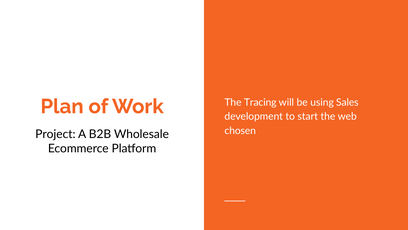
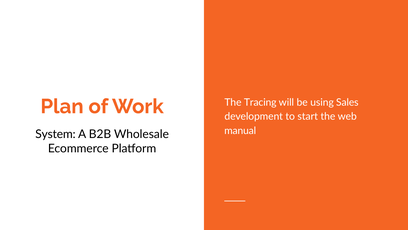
chosen: chosen -> manual (240, 130)
Project: Project -> System (55, 134)
